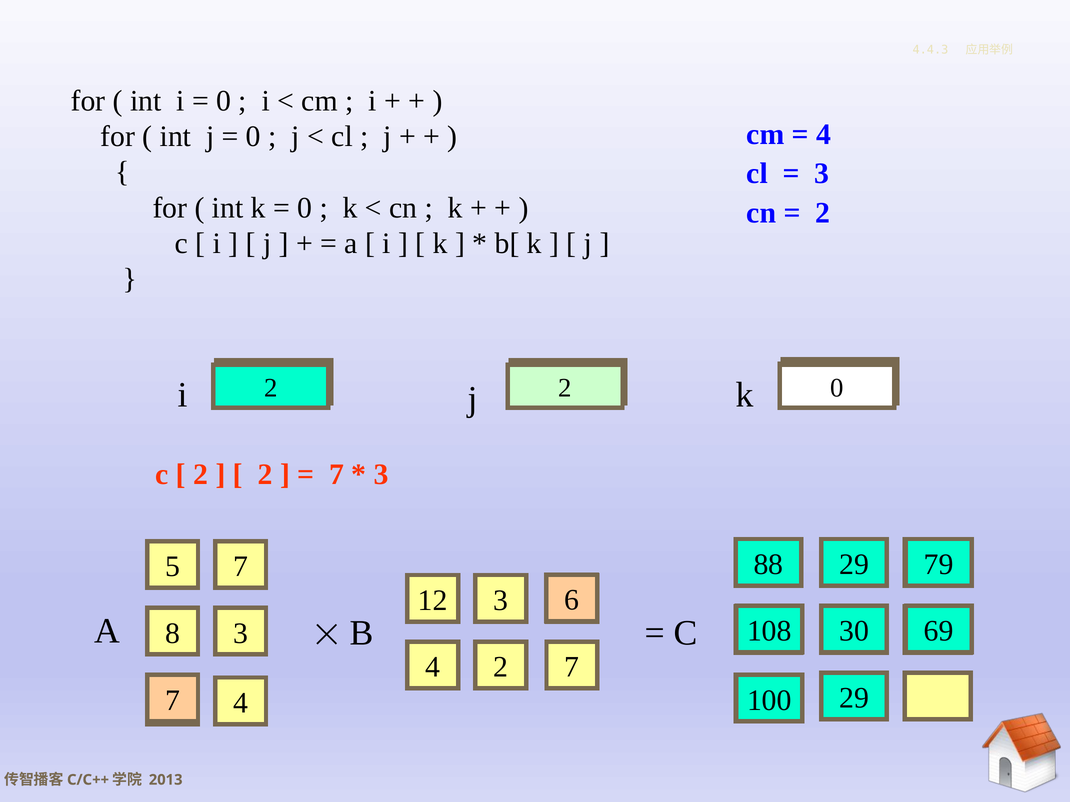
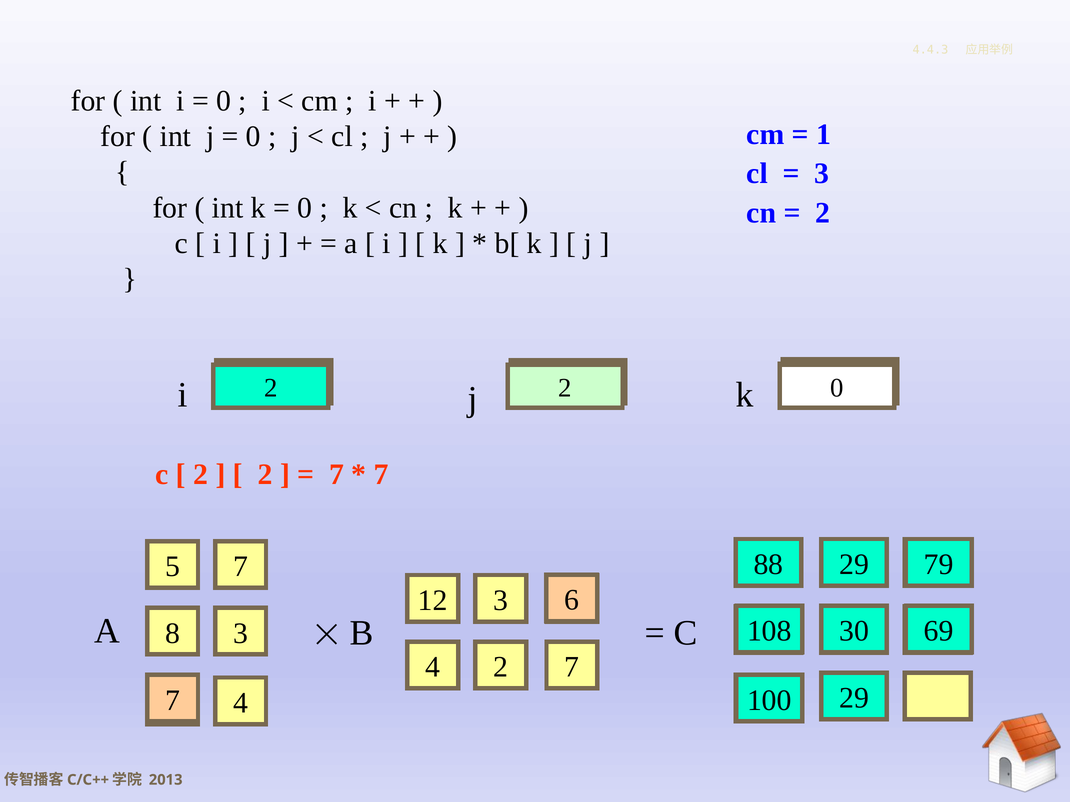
4: 4 -> 1 (824, 134)
3: 3 -> 7 (381, 475)
